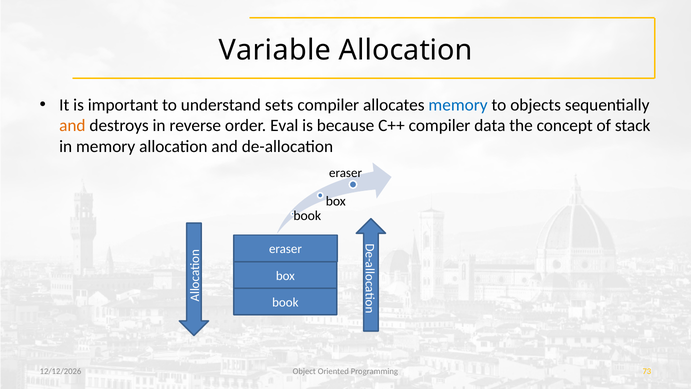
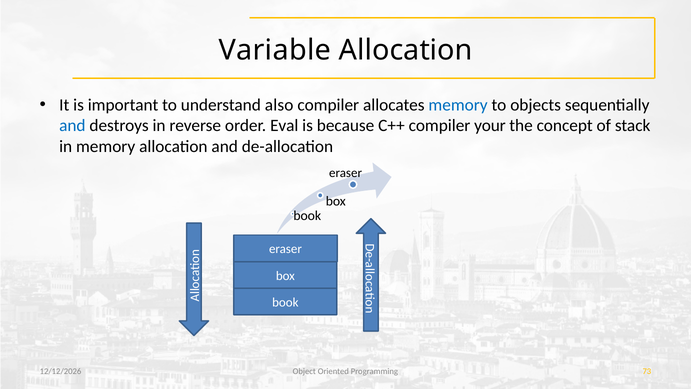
sets: sets -> also (279, 105)
and colour: orange -> blue (72, 126)
data: data -> your (490, 126)
